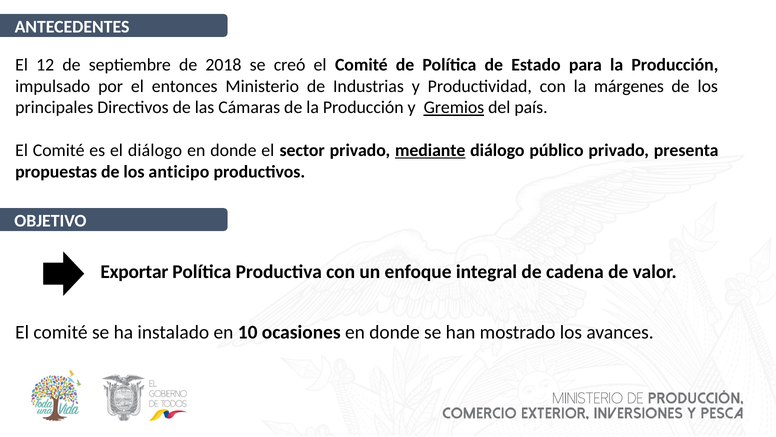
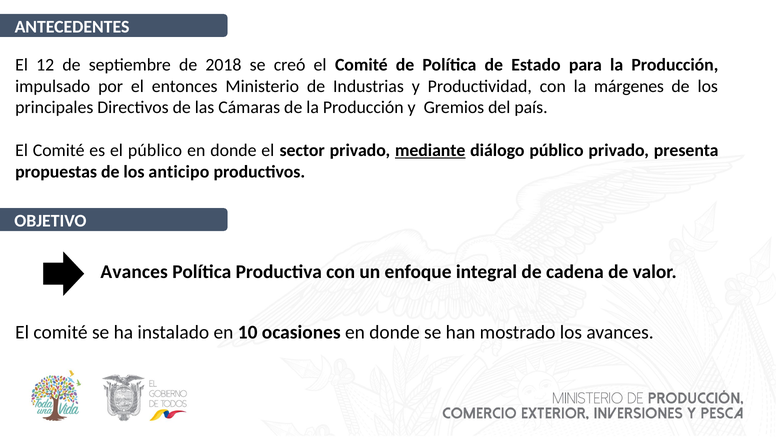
Gremios underline: present -> none (454, 107)
el diálogo: diálogo -> público (155, 150)
Exportar: Exportar -> Avances (134, 272)
